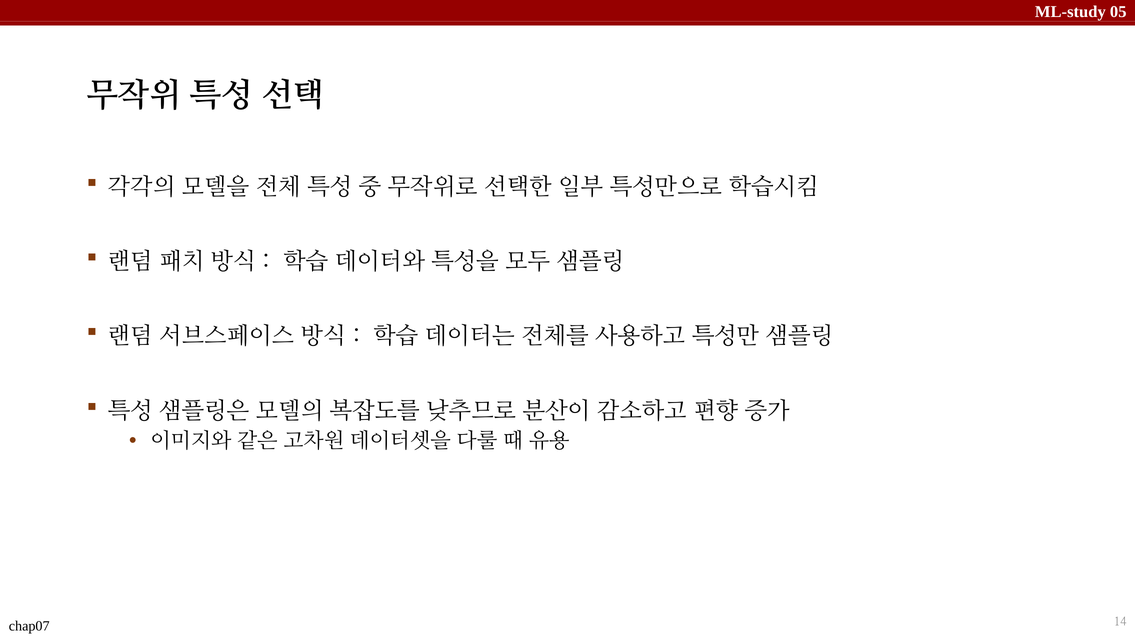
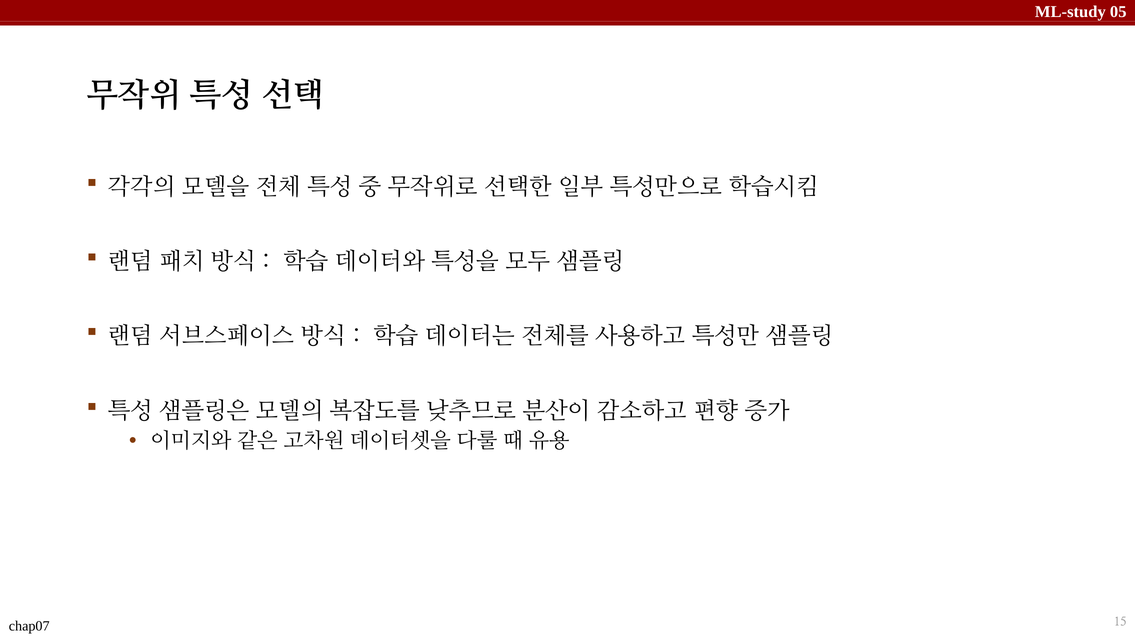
14: 14 -> 15 (1120, 622)
